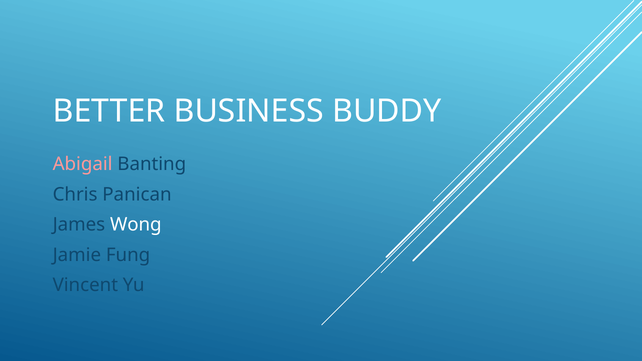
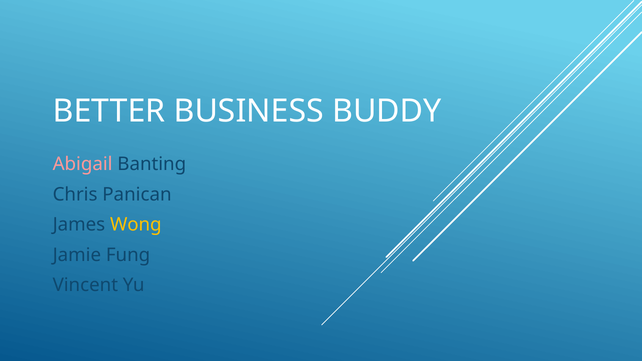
Wong colour: white -> yellow (136, 225)
